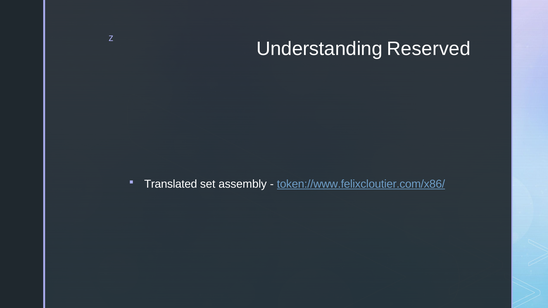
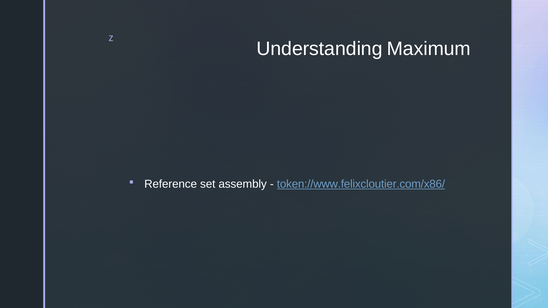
Reserved: Reserved -> Maximum (429, 49)
Translated: Translated -> Reference (171, 184)
